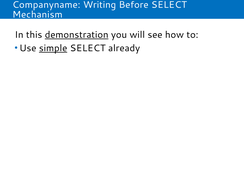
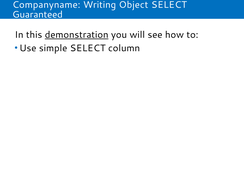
Before: Before -> Object (134, 5)
Mechanism: Mechanism -> Guaranteed (37, 14)
simple underline: present -> none (53, 48)
already: already -> column (124, 48)
